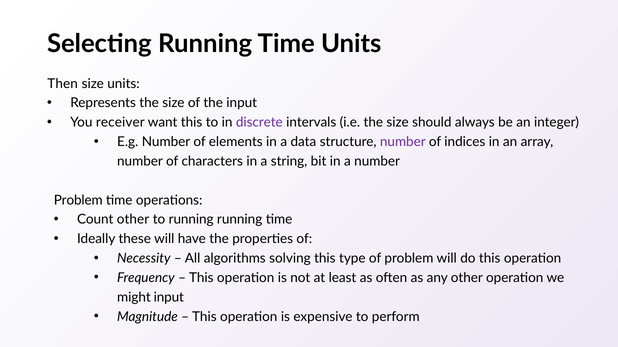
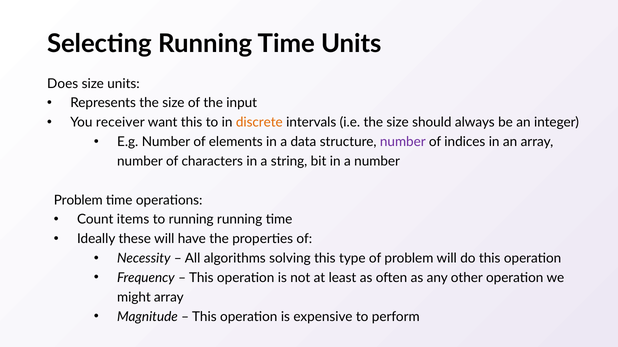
Then: Then -> Does (63, 84)
discrete colour: purple -> orange (259, 123)
Count other: other -> items (133, 220)
might input: input -> array (169, 298)
